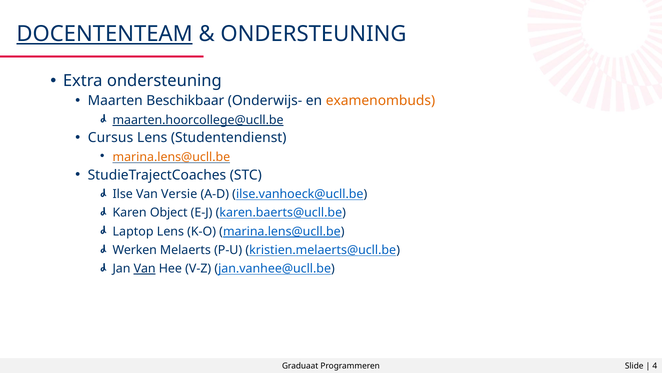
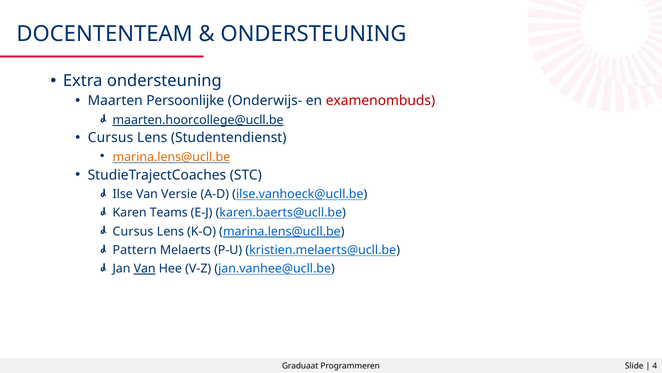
DOCENTENTEAM underline: present -> none (105, 34)
Beschikbaar: Beschikbaar -> Persoonlijke (185, 101)
examenombuds colour: orange -> red (380, 101)
Object: Object -> Teams (169, 212)
Laptop: Laptop -> Cursus (133, 231)
Werken: Werken -> Pattern (135, 250)
